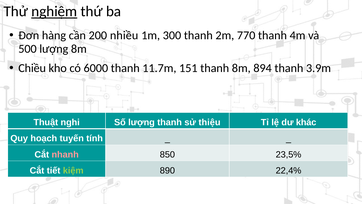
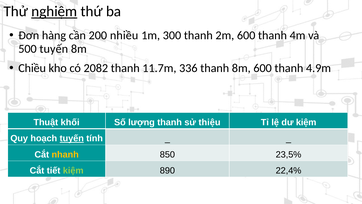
2m 770: 770 -> 600 (246, 35)
500 lượng: lượng -> tuyến (54, 49)
6000: 6000 -> 2082 (96, 68)
151: 151 -> 336 (188, 68)
8m 894: 894 -> 600 (263, 68)
3.9m: 3.9m -> 4.9m (319, 68)
nghi: nghi -> khối (70, 122)
dư khác: khác -> kiệm (306, 122)
tuyến underline: none -> present (72, 138)
nhanh colour: pink -> yellow (65, 154)
